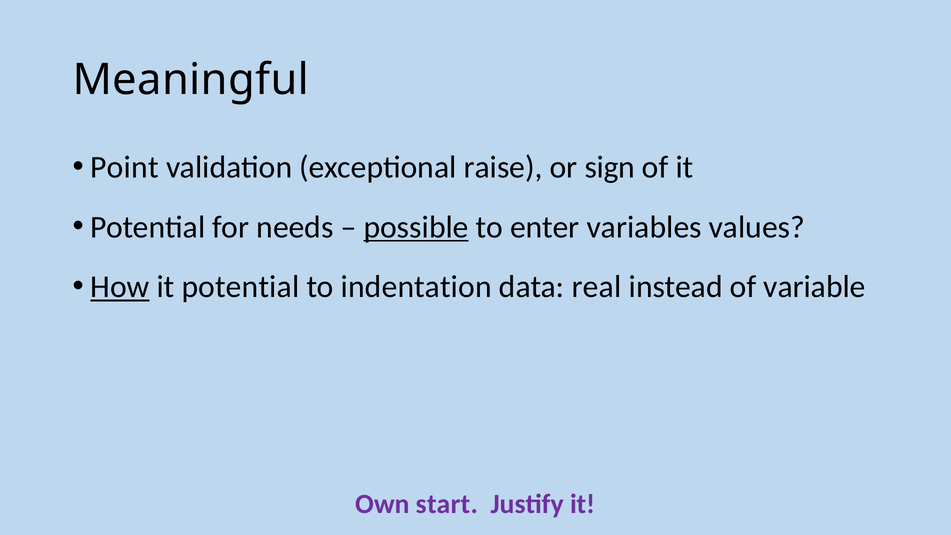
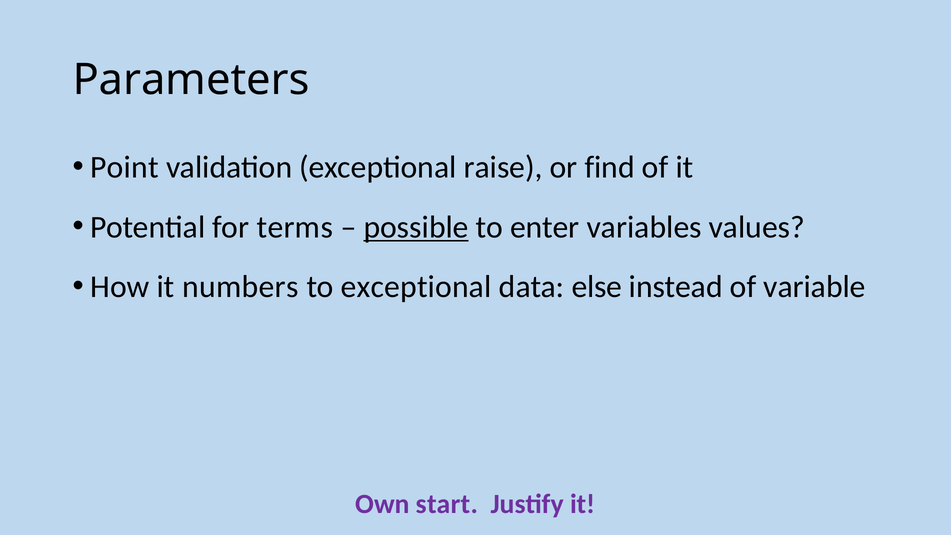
Meaningful: Meaningful -> Parameters (191, 80)
sign: sign -> find (610, 167)
needs: needs -> terms (295, 227)
How underline: present -> none (120, 287)
it potential: potential -> numbers (240, 287)
to indentation: indentation -> exceptional (416, 287)
real: real -> else (597, 287)
